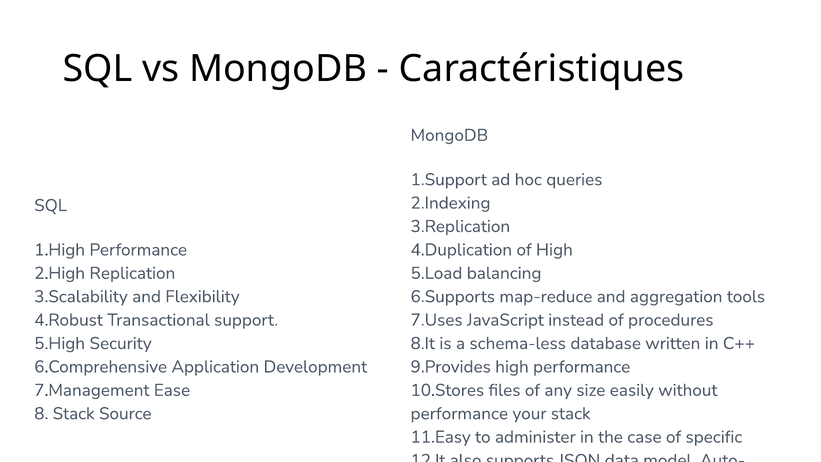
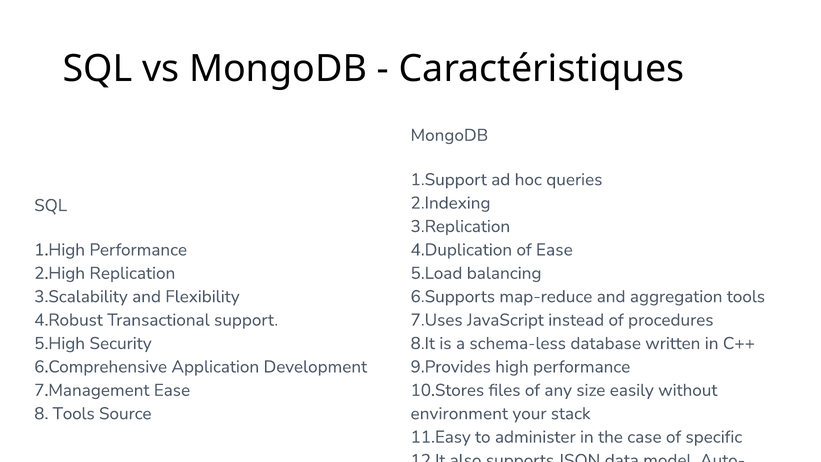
of High: High -> Ease (554, 250)
Stack: Stack -> Tools (74, 413)
performance: performance -> environment (459, 413)
